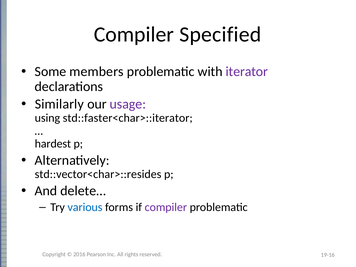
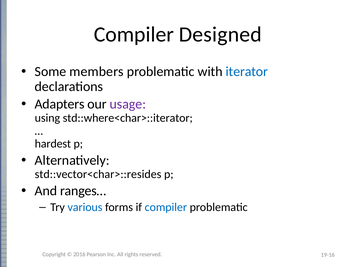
Specified: Specified -> Designed (220, 34)
iterator colour: purple -> blue (247, 71)
Similarly: Similarly -> Adapters (59, 104)
std::faster<char>::iterator: std::faster<char>::iterator -> std::where<char>::iterator (128, 118)
delete…: delete… -> ranges… (83, 191)
compiler colour: purple -> blue (166, 207)
